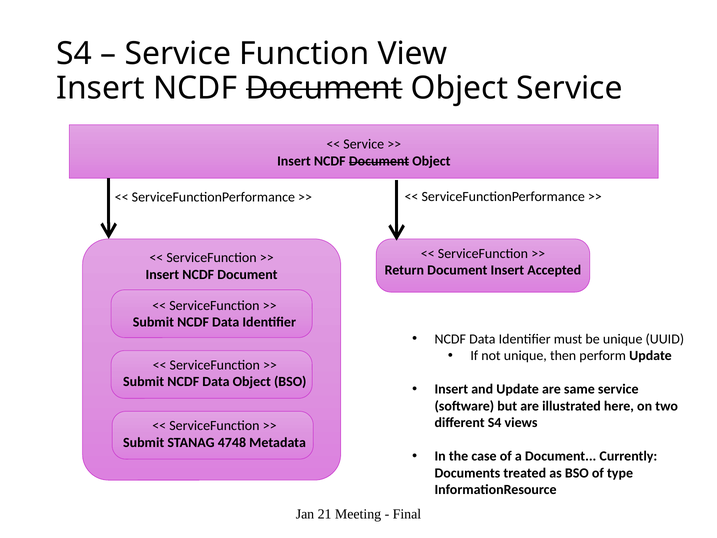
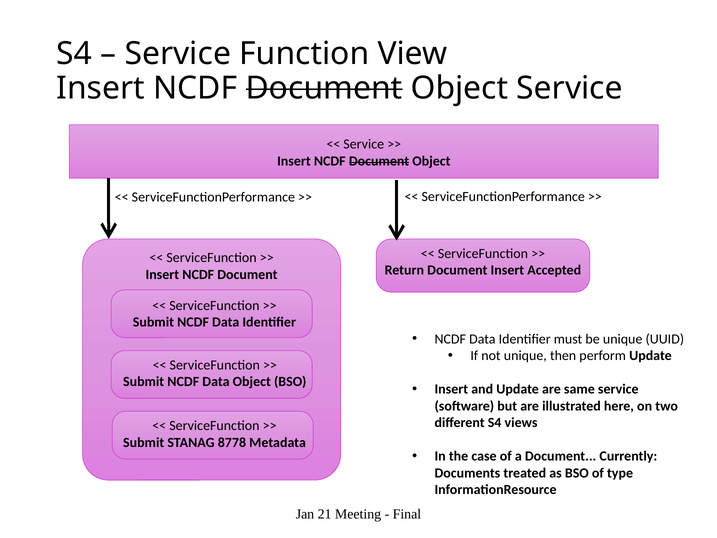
4748: 4748 -> 8778 (232, 442)
